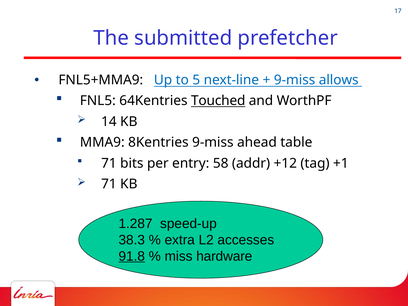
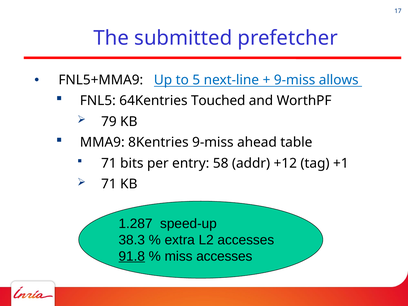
Touched underline: present -> none (218, 101)
14: 14 -> 79 (109, 122)
miss hardware: hardware -> accesses (224, 256)
